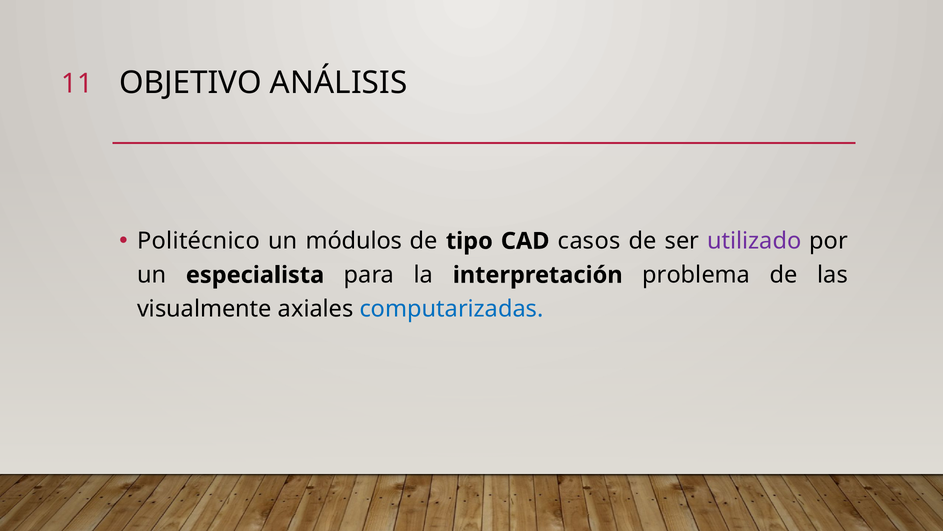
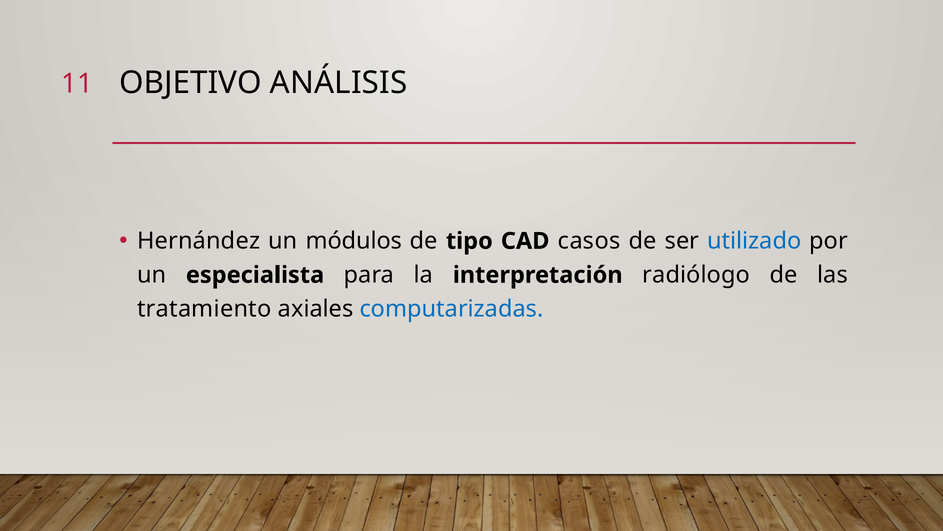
Politécnico: Politécnico -> Hernández (199, 241)
utilizado colour: purple -> blue (754, 241)
problema: problema -> radiólogo (696, 275)
visualmente: visualmente -> tratamiento (204, 309)
